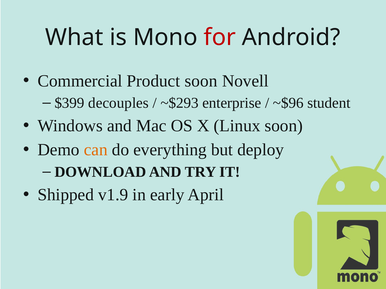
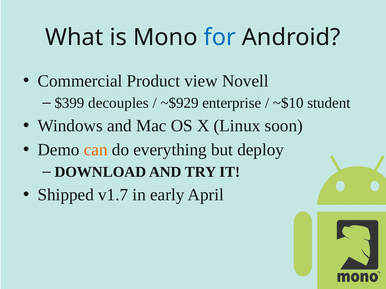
for colour: red -> blue (220, 37)
Product soon: soon -> view (201, 81)
~$293: ~$293 -> ~$929 (180, 103)
~$96: ~$96 -> ~$10 (288, 103)
v1.9: v1.9 -> v1.7 (113, 195)
